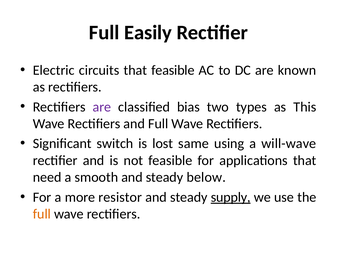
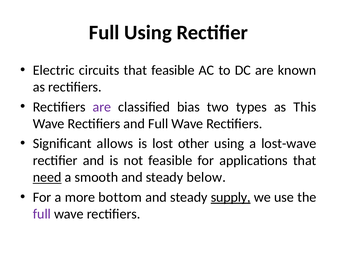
Full Easily: Easily -> Using (148, 33)
switch: switch -> allows (115, 143)
same: same -> other (194, 143)
will-wave: will-wave -> lost-wave (289, 143)
need underline: none -> present (47, 177)
resistor: resistor -> bottom (120, 197)
full colour: orange -> purple (42, 214)
